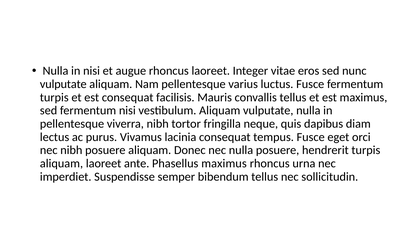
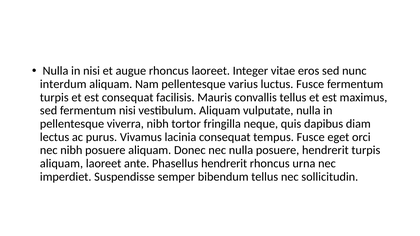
vulputate: vulputate -> interdum (63, 84)
Phasellus maximus: maximus -> hendrerit (224, 164)
